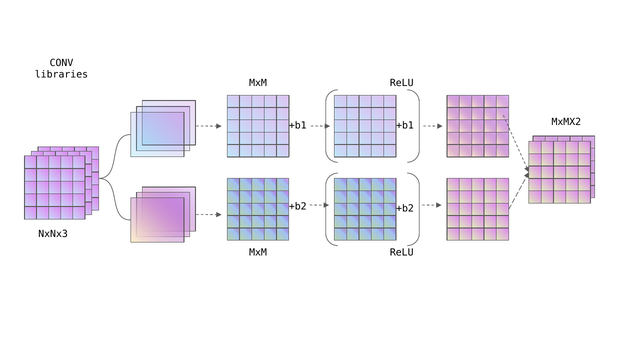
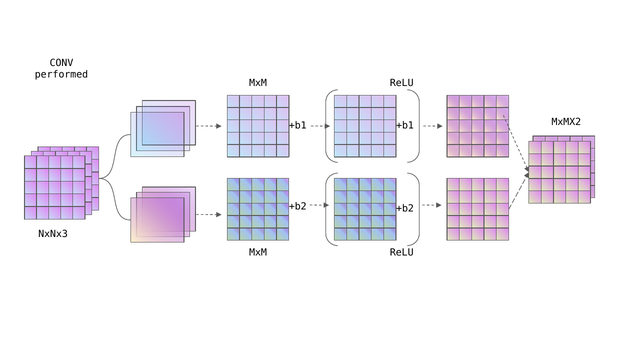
libraries: libraries -> performed (61, 75)
